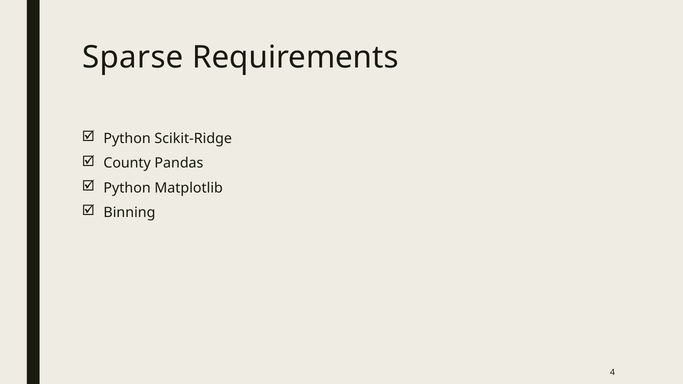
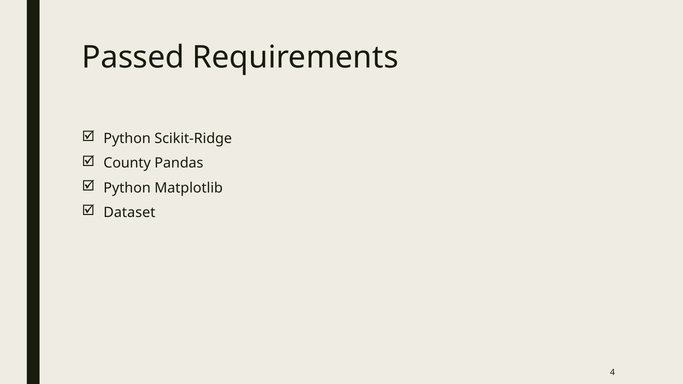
Sparse: Sparse -> Passed (133, 57)
Binning: Binning -> Dataset (129, 213)
